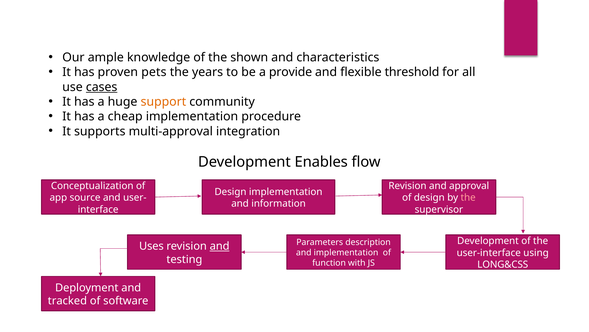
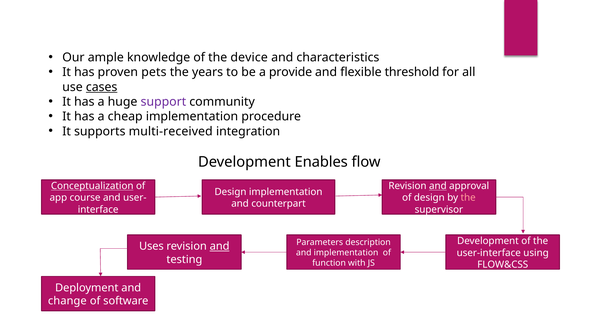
shown: shown -> device (249, 57)
support colour: orange -> purple (163, 102)
multi-approval: multi-approval -> multi-received (171, 131)
Conceptualization underline: none -> present (92, 186)
and underline: none -> present (438, 186)
source: source -> course (85, 197)
information: information -> counterpart (279, 203)
LONG&CSS: LONG&CSS -> FLOW&CSS (503, 264)
tracked: tracked -> change (67, 300)
